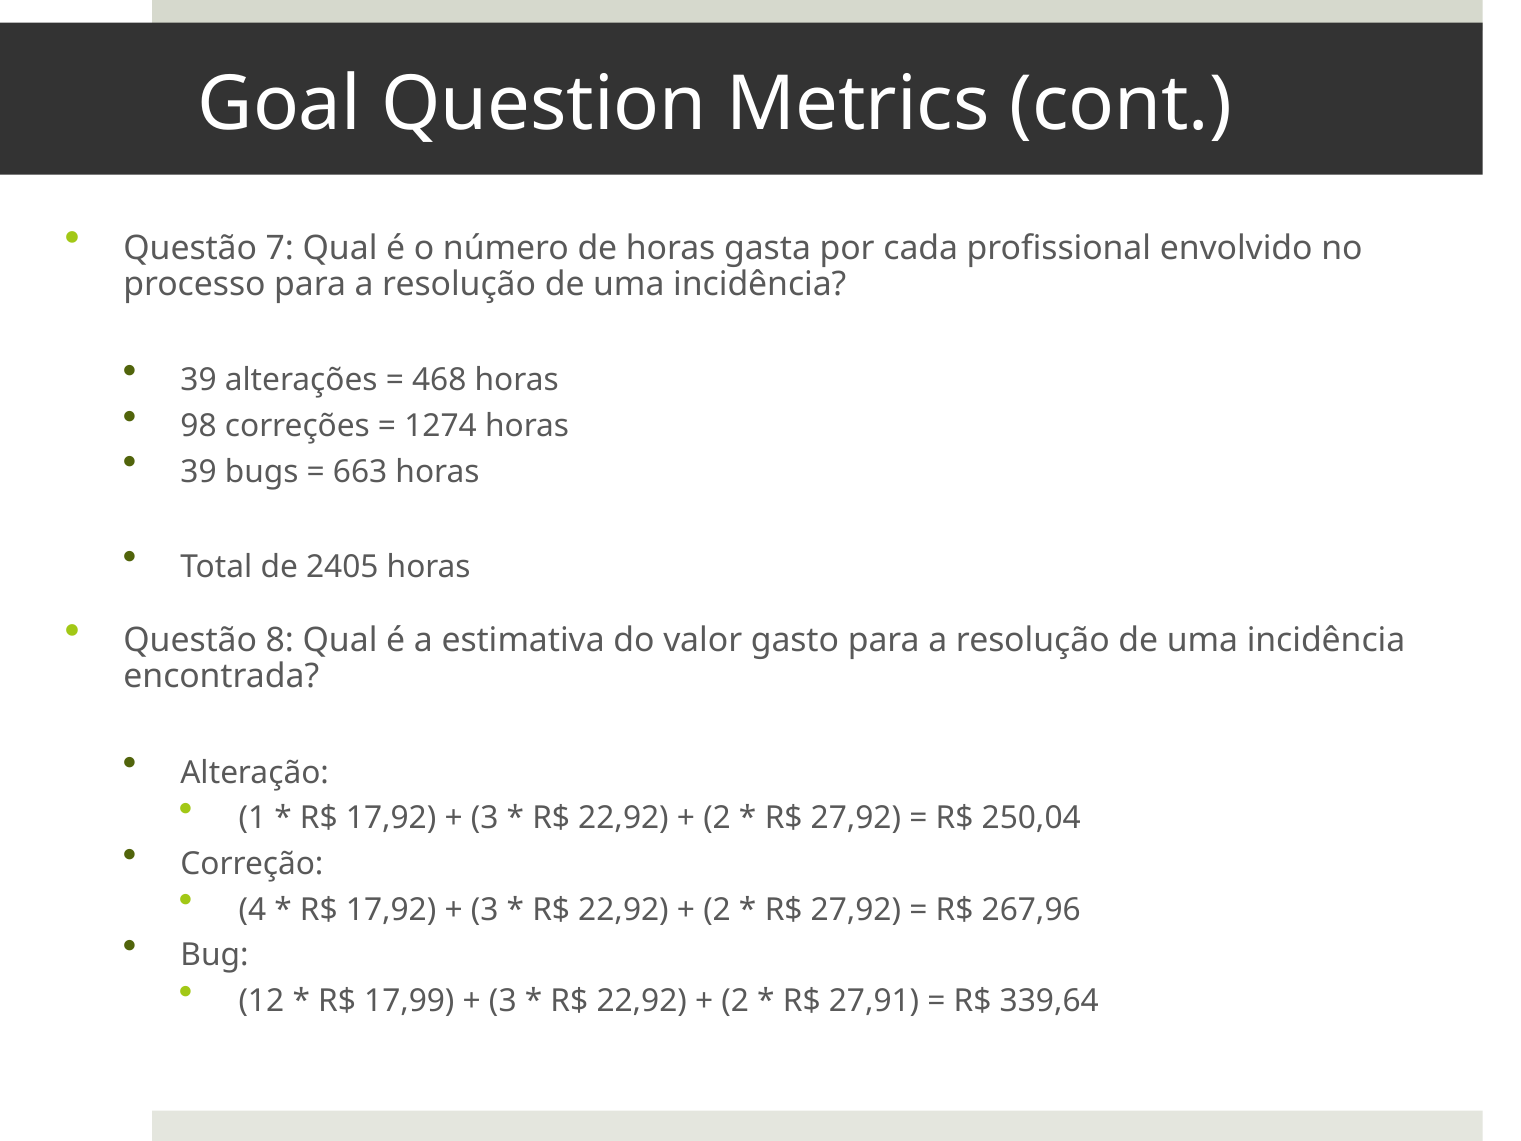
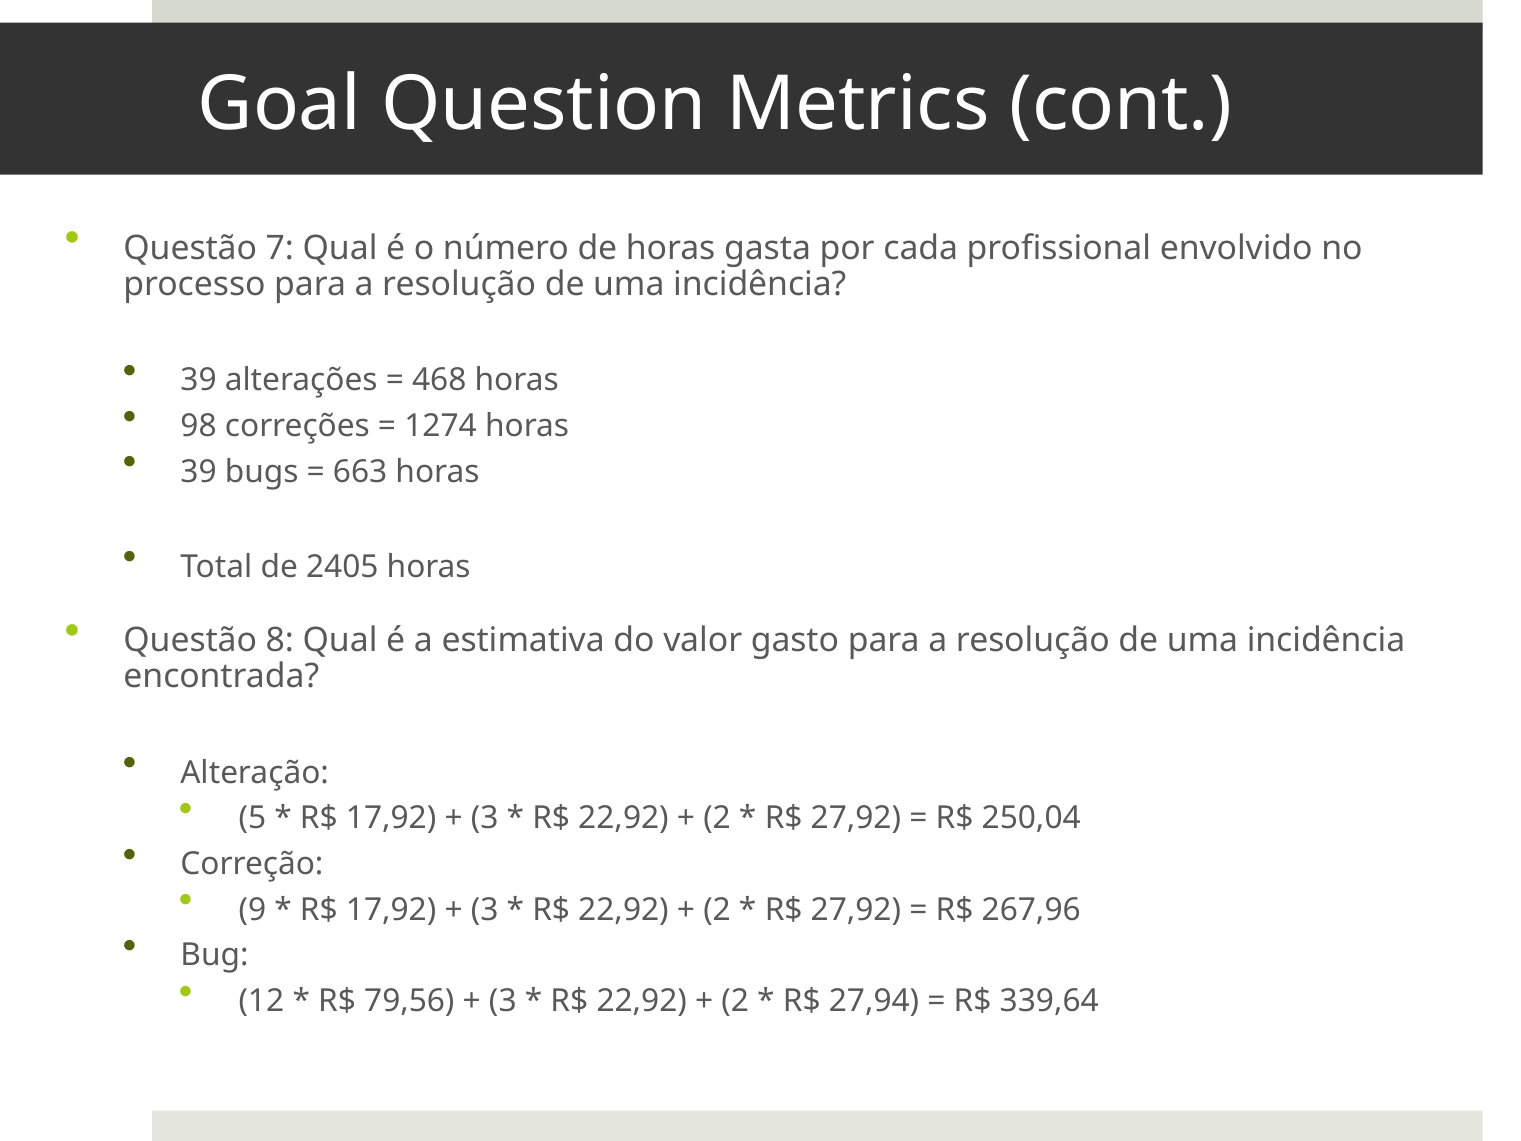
1: 1 -> 5 (252, 818)
4: 4 -> 9 (252, 909)
17,99: 17,99 -> 79,56 (409, 1001)
27,91: 27,91 -> 27,94 (874, 1001)
